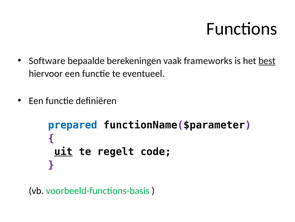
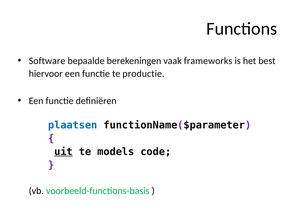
best underline: present -> none (267, 61)
eventueel: eventueel -> productie (144, 73)
prepared: prepared -> plaatsen (73, 125)
regelt: regelt -> models (116, 151)
